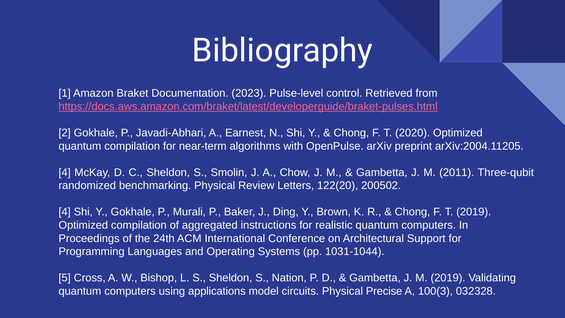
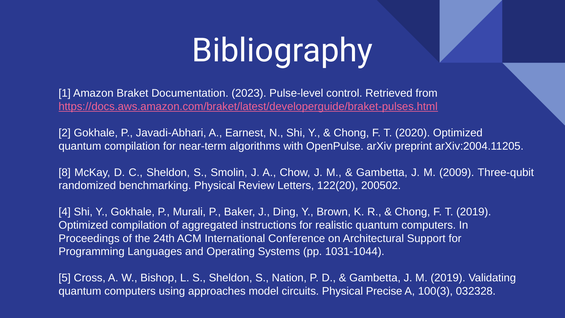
4: 4 -> 8 (65, 172)
2011: 2011 -> 2009 (457, 172)
applications: applications -> approaches (217, 291)
